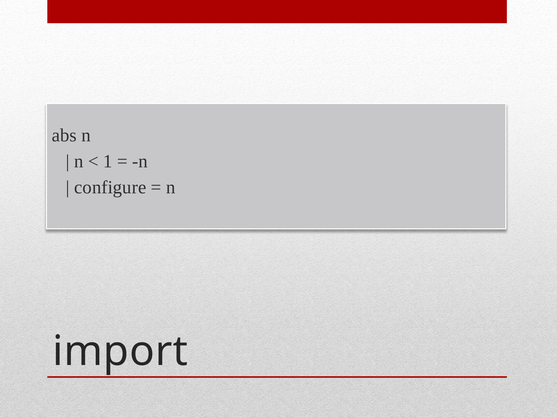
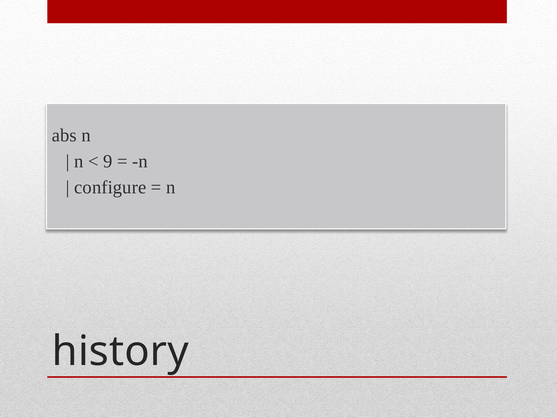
1: 1 -> 9 (108, 161)
import: import -> history (120, 351)
